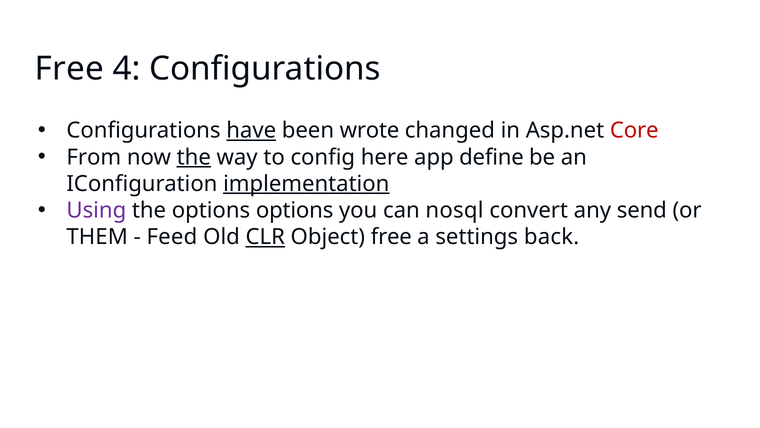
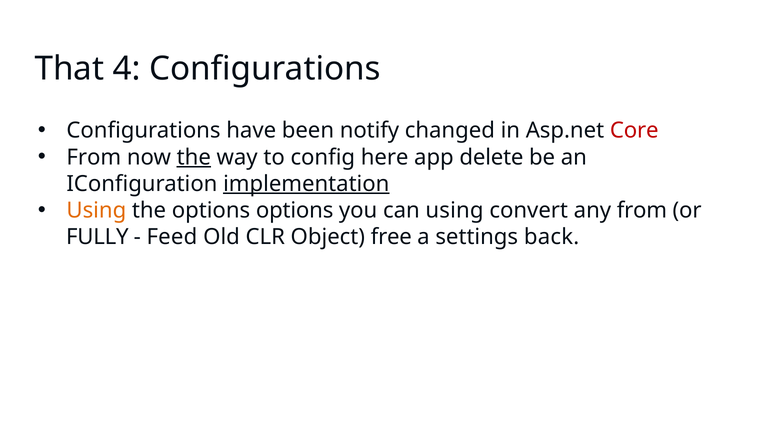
Free: Free -> That (69, 69)
have underline: present -> none (251, 130)
wrote: wrote -> notify (369, 130)
define: define -> delete (491, 157)
Using colour: purple -> orange (96, 210)
can nosql: nosql -> using (455, 210)
any send: send -> from (642, 210)
THEM: THEM -> FULLY (97, 237)
CLR underline: present -> none (265, 237)
